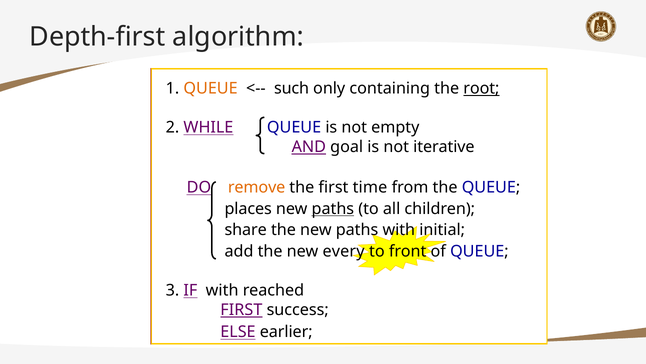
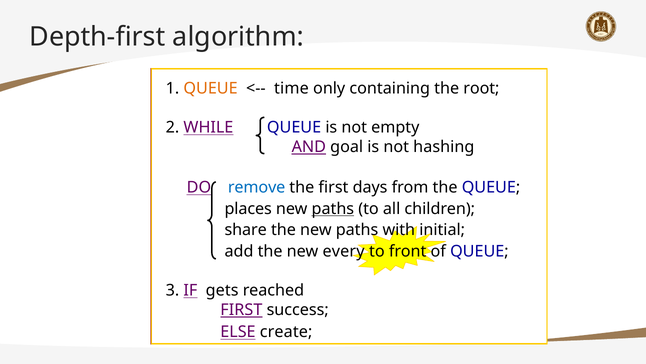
such: such -> time (291, 88)
root underline: present -> none (481, 88)
iterative: iterative -> hashing (444, 146)
remove colour: orange -> blue (257, 187)
time: time -> days (370, 187)
IF with: with -> gets (222, 290)
earlier: earlier -> create (286, 331)
